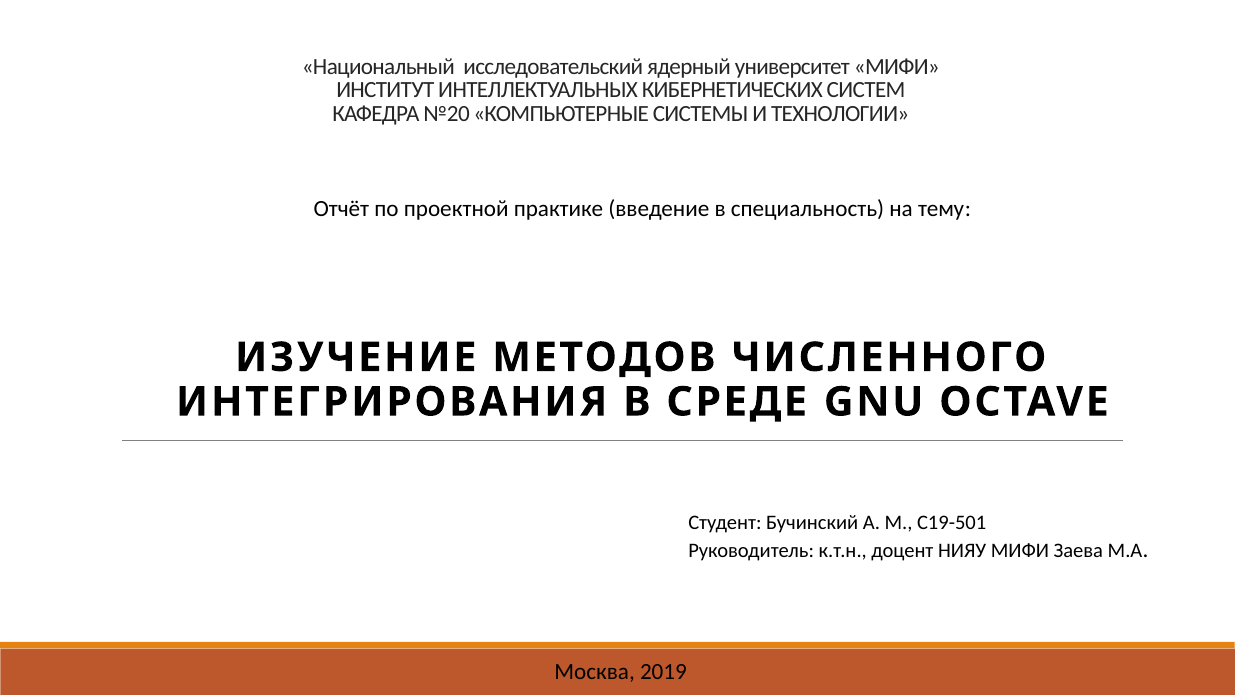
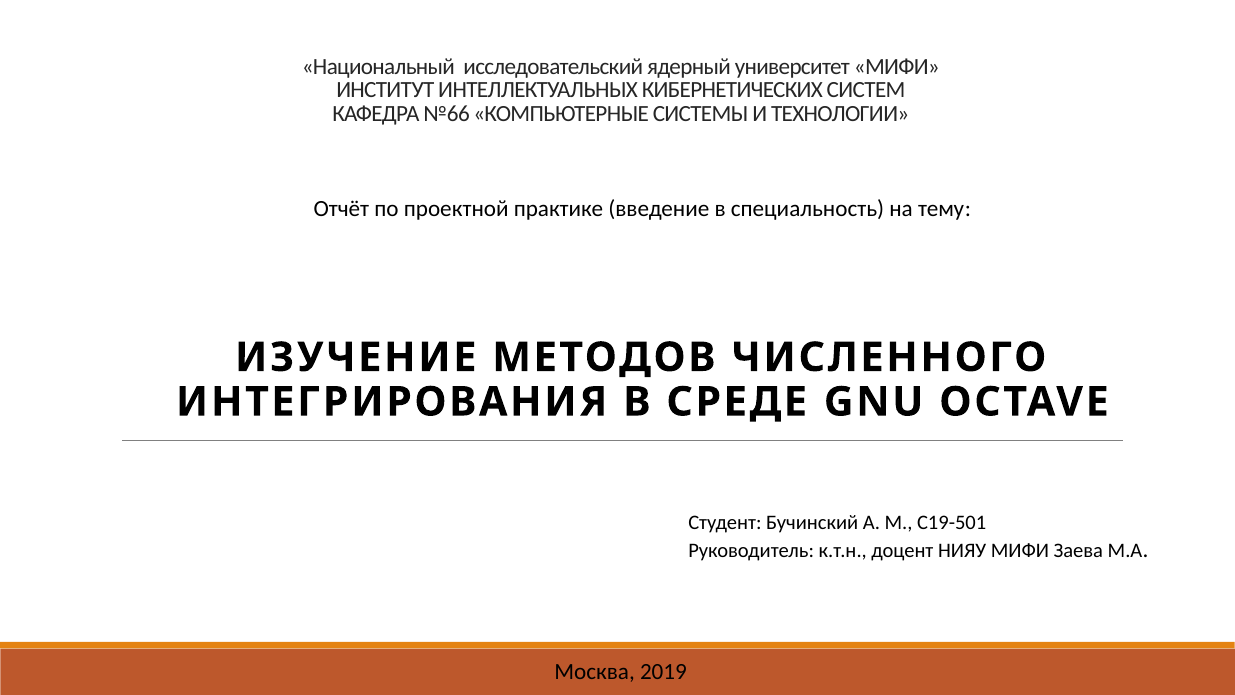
№20: №20 -> №66 (447, 114)
